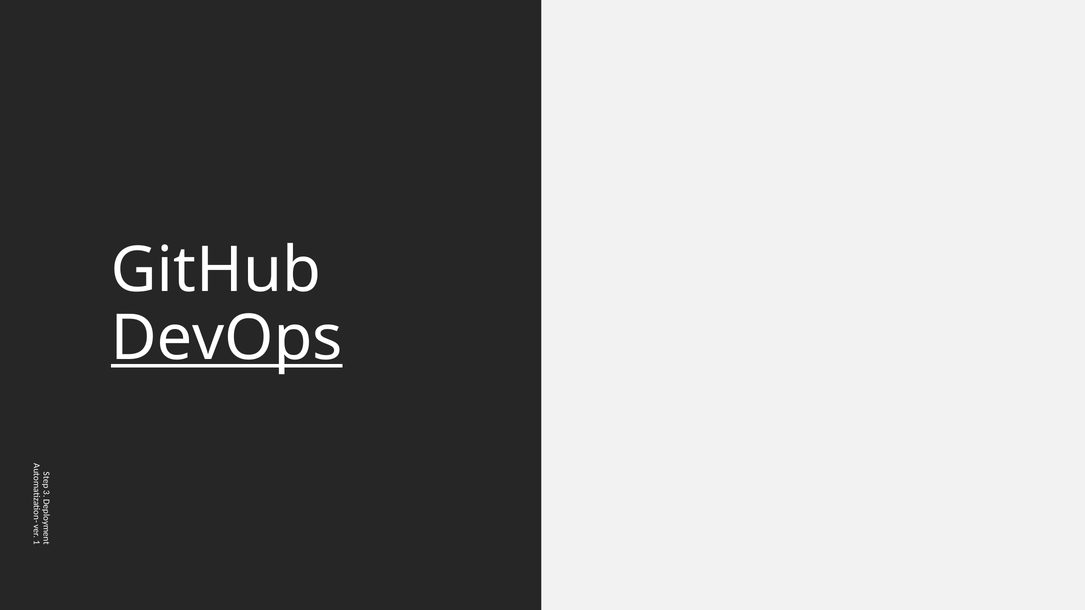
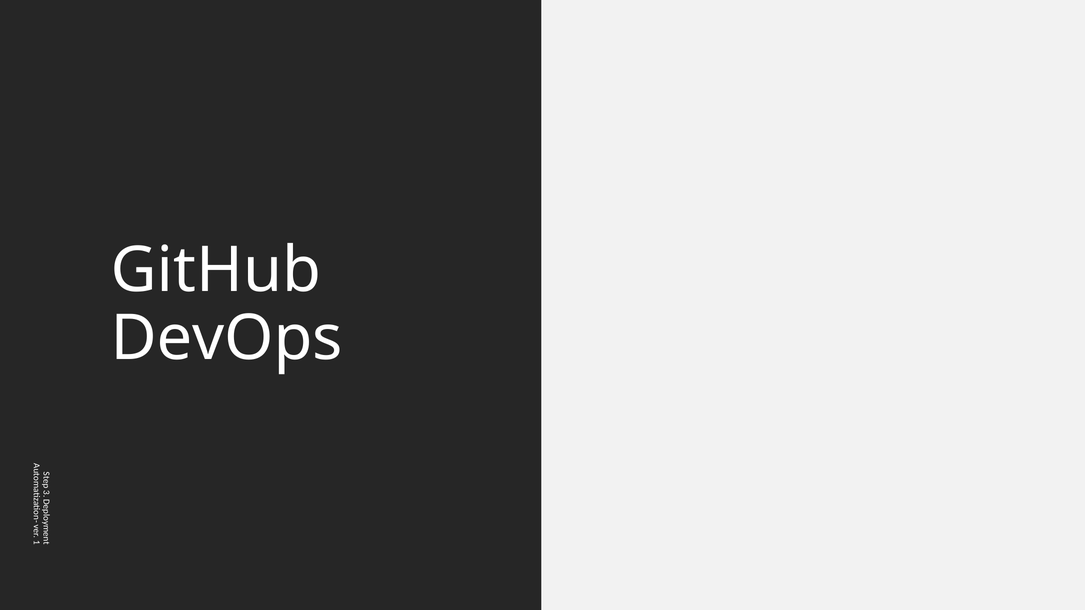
DevOps underline: present -> none (227, 339)
